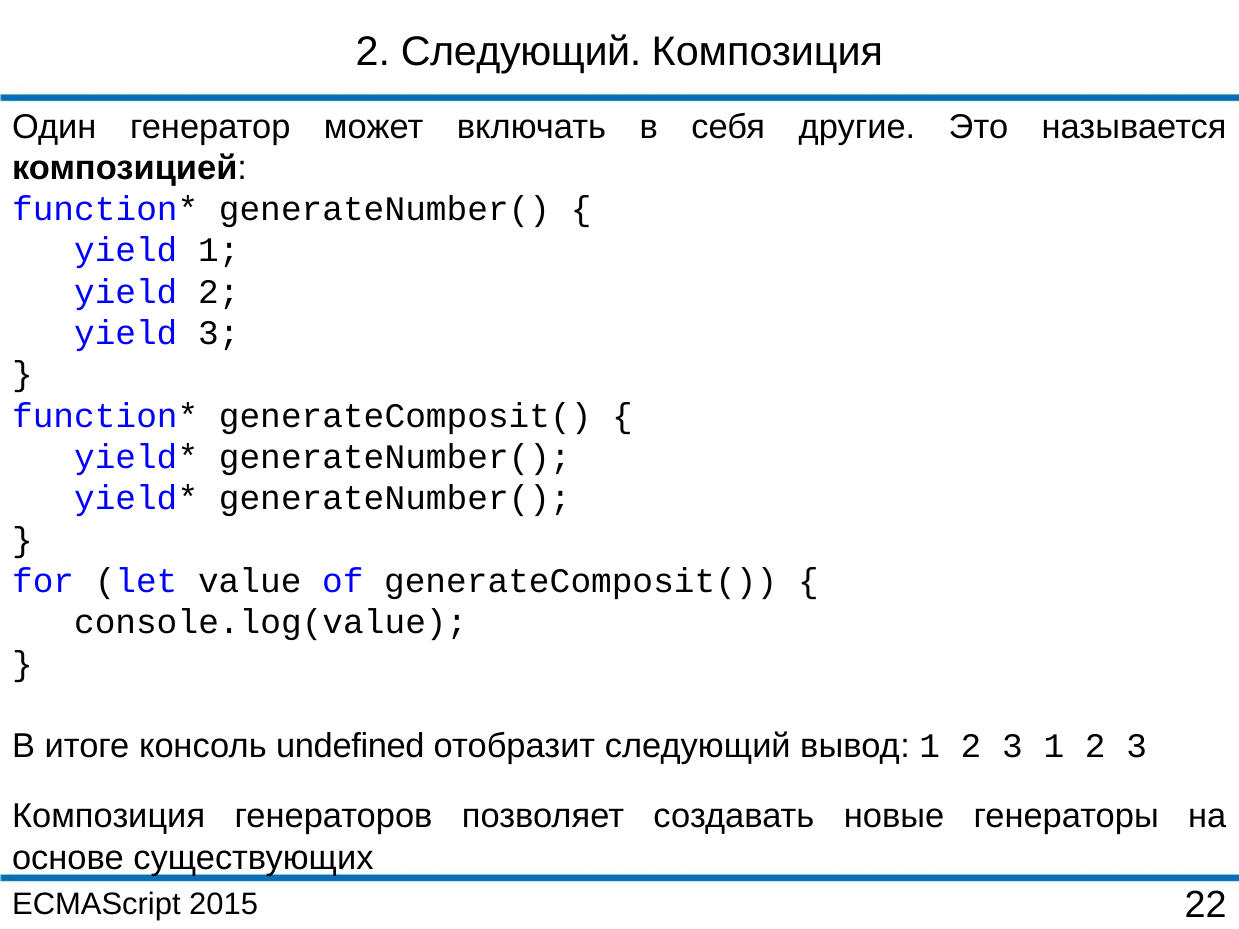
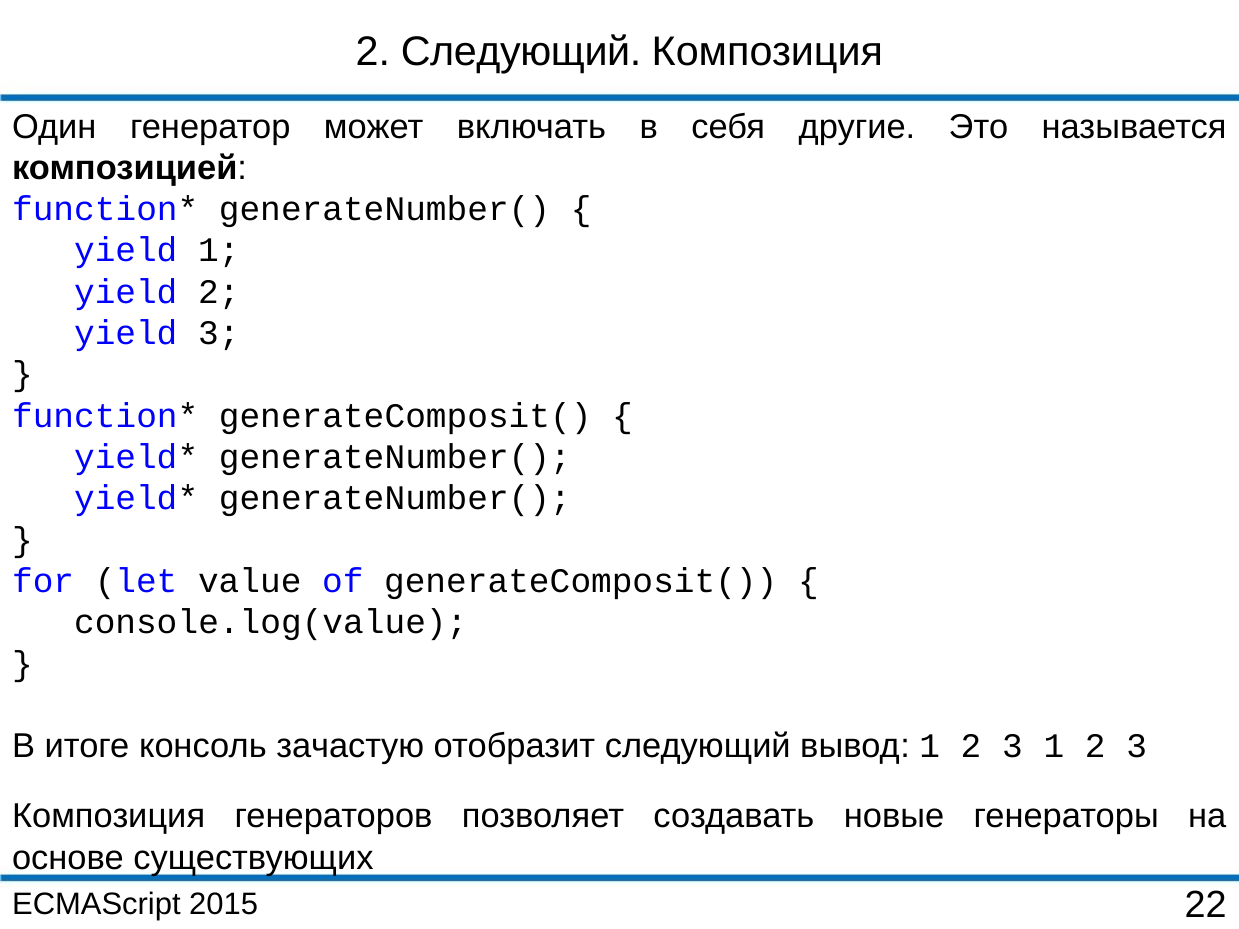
undefined: undefined -> зачастую (350, 746)
